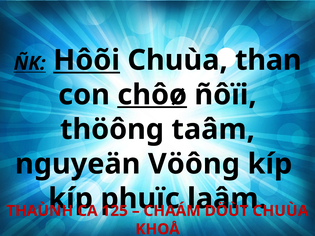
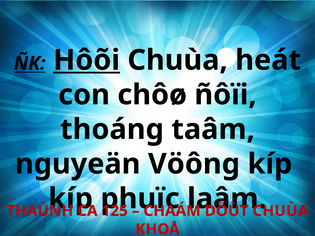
than: than -> heát (268, 60)
chôø underline: present -> none (152, 95)
thöông: thöông -> thoáng (112, 130)
